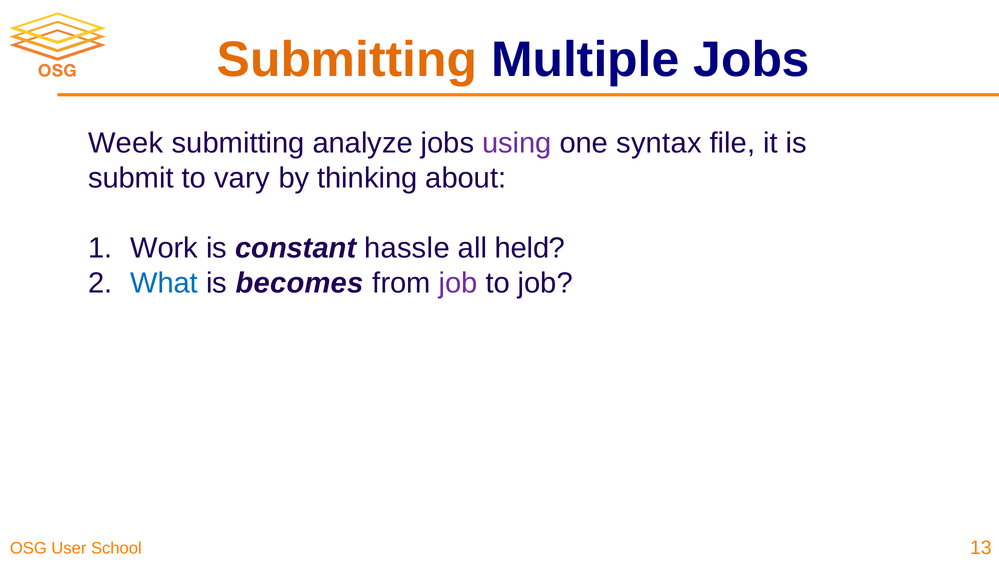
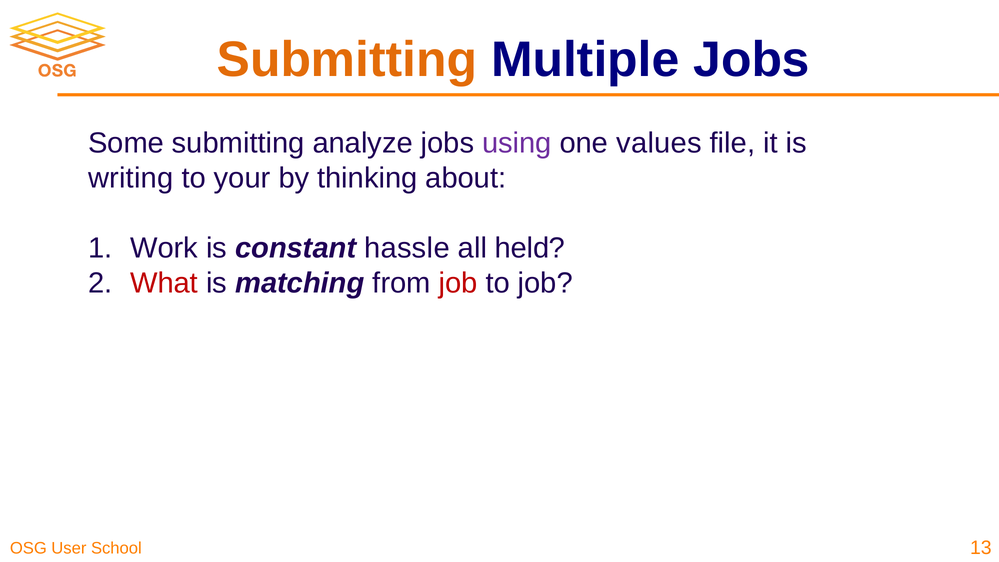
Week: Week -> Some (126, 143)
syntax: syntax -> values (659, 143)
submit: submit -> writing (131, 178)
vary: vary -> your (242, 178)
What colour: blue -> red (164, 283)
becomes: becomes -> matching (300, 283)
job colour: purple -> red (458, 283)
